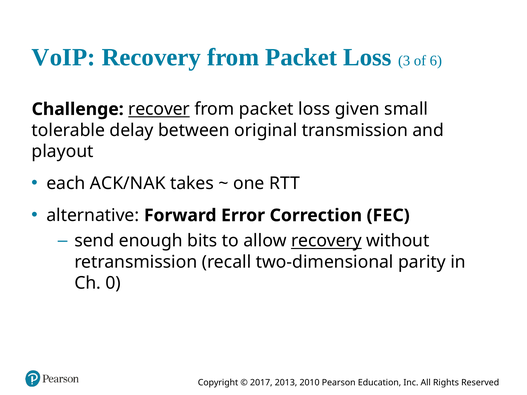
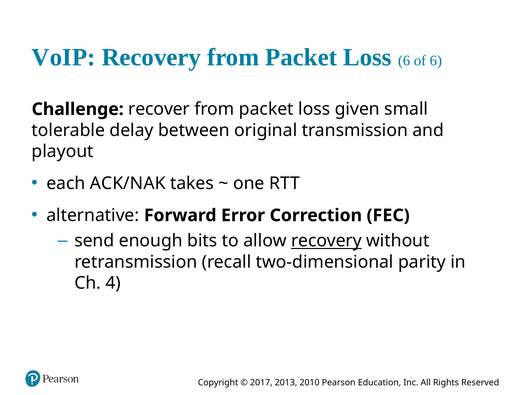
Loss 3: 3 -> 6 (404, 61)
recover underline: present -> none (159, 109)
0: 0 -> 4 (113, 283)
